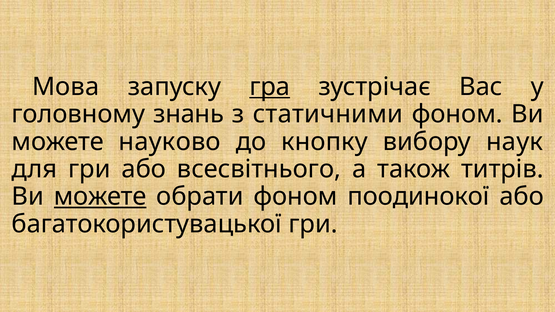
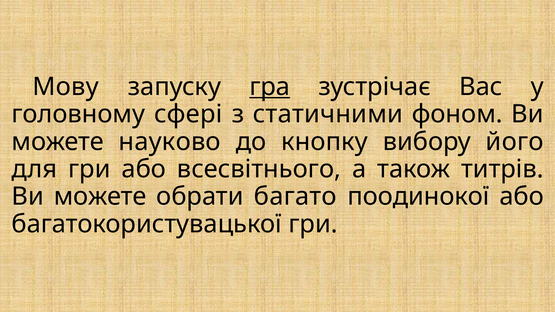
Мова: Мова -> Мову (66, 87)
знань: знань -> сфері (188, 114)
наук: наук -> його (515, 142)
можете underline: present -> none (100, 197)
обрати фоном: фоном -> багато (295, 197)
